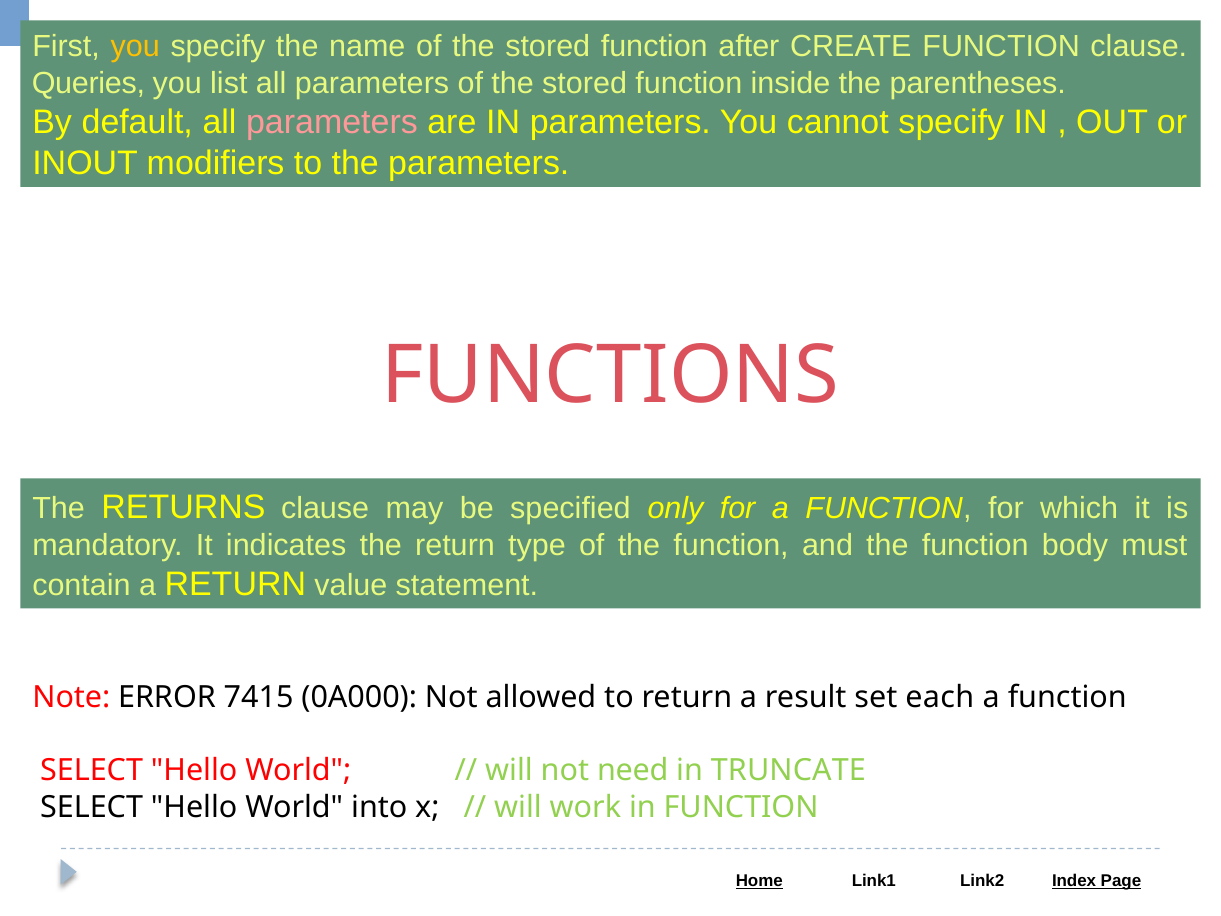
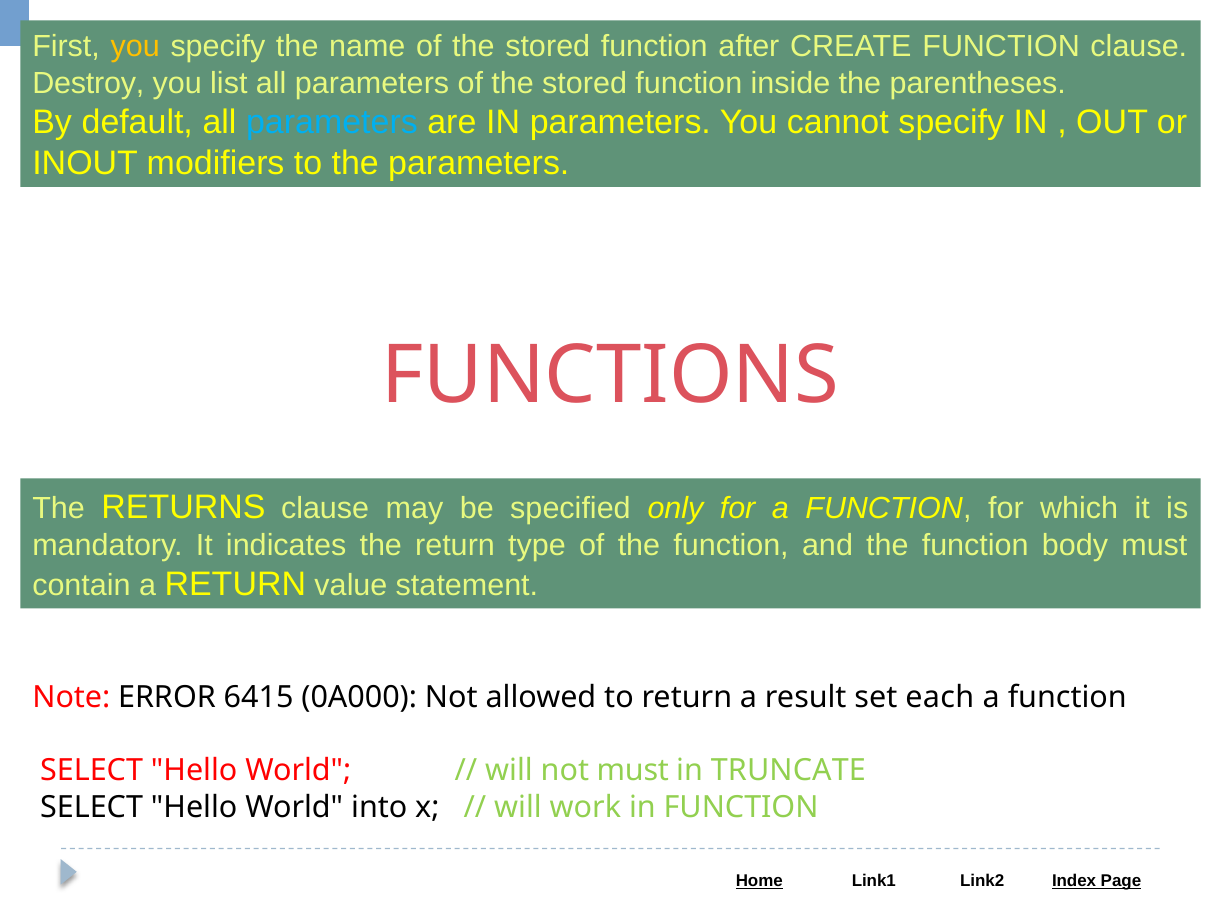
Queries: Queries -> Destroy (88, 83)
parameters colour: pink -> light blue (332, 122)
7415: 7415 -> 6415 (259, 697)
not need: need -> must (633, 770)
